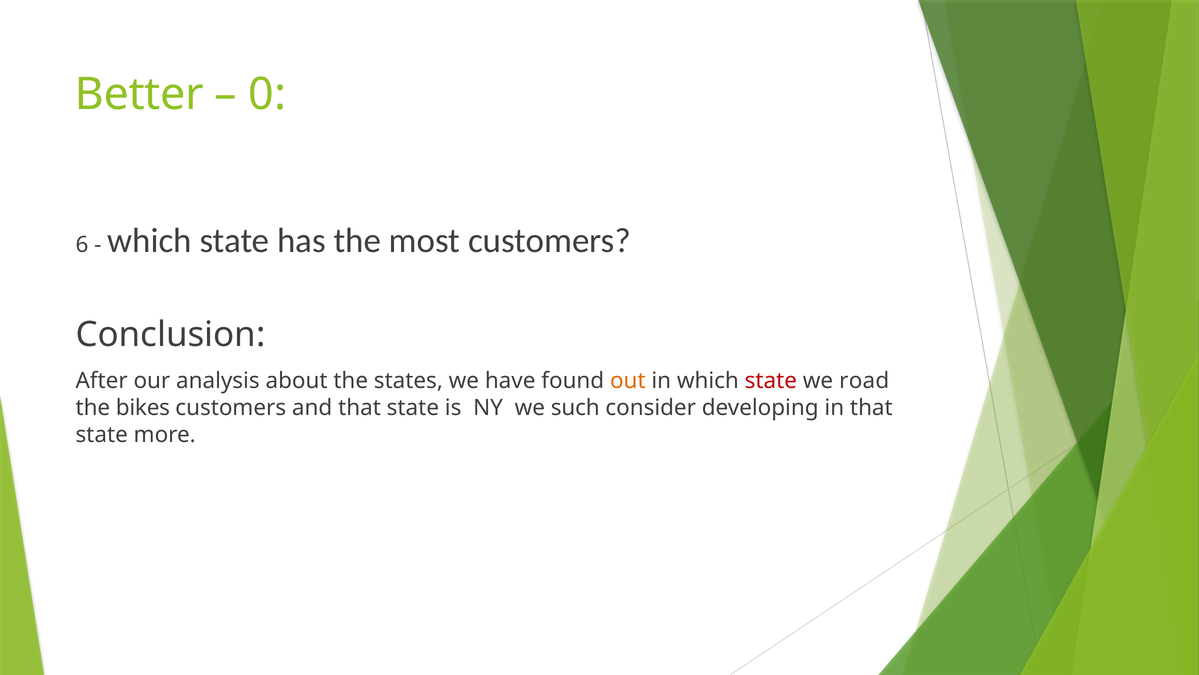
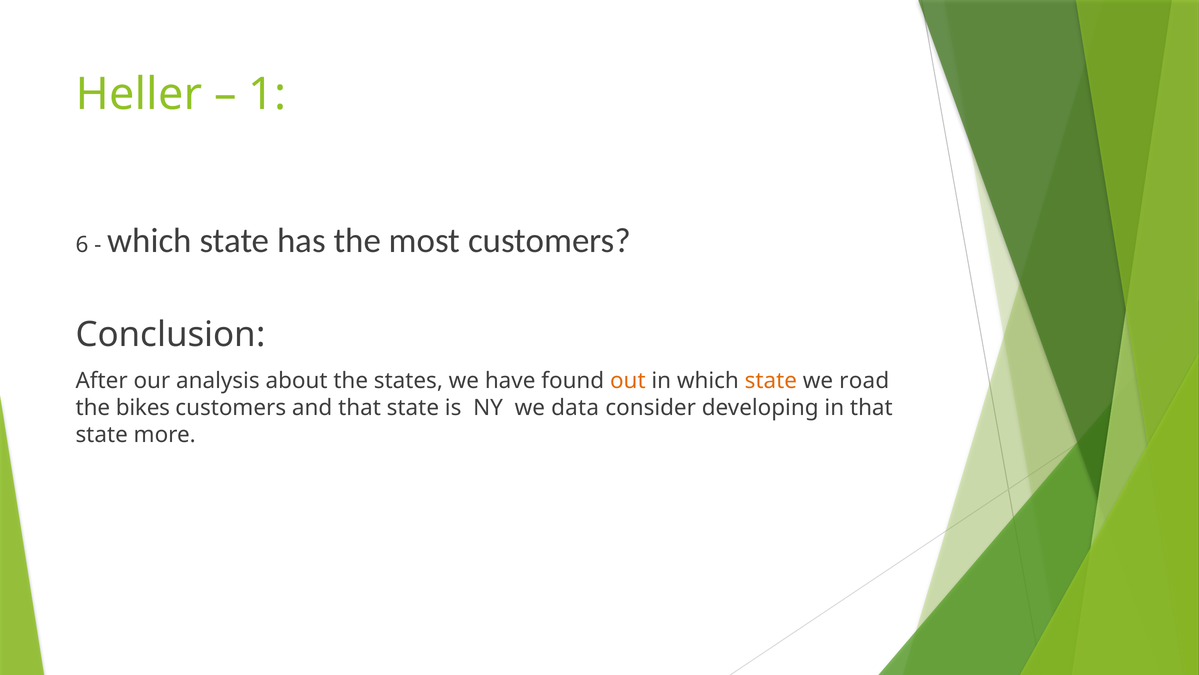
Better: Better -> Heller (139, 95)
0: 0 -> 1 (267, 95)
state colour: red -> orange (771, 380)
such: such -> data (575, 407)
